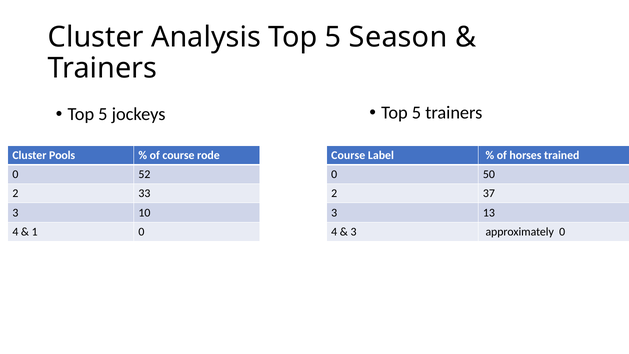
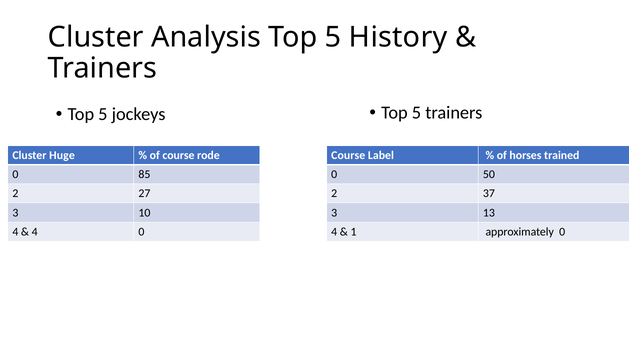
Season: Season -> History (398, 37)
Pools: Pools -> Huge (62, 155)
52: 52 -> 85 (144, 174)
33: 33 -> 27 (144, 193)
1: 1 -> 4 (35, 232)
3: 3 -> 1 (354, 232)
